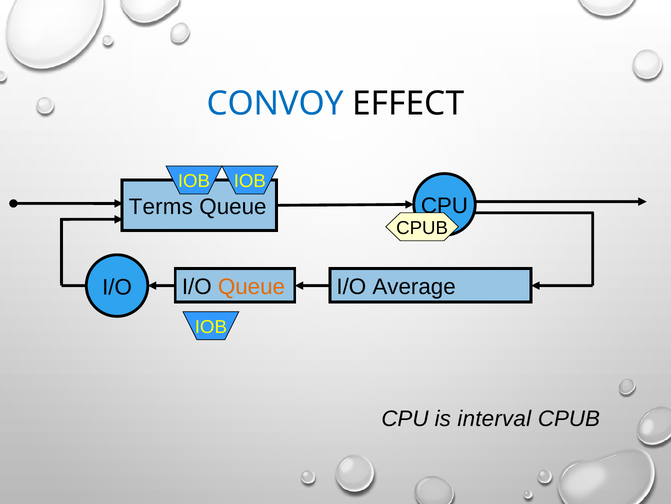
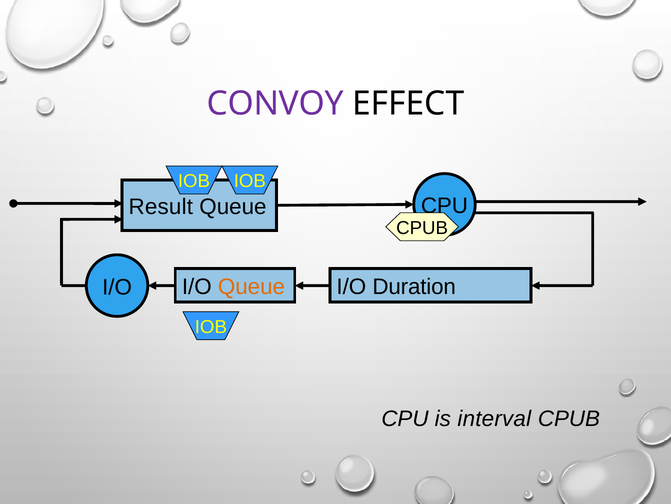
CONVOY colour: blue -> purple (275, 104)
Terms: Terms -> Result (161, 207)
Average: Average -> Duration (414, 286)
